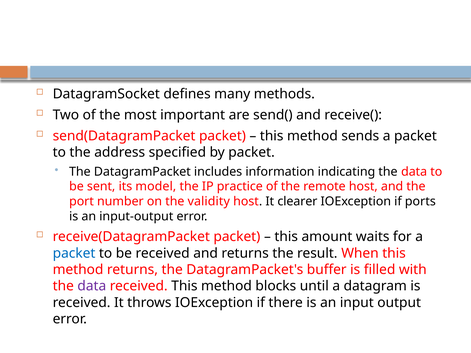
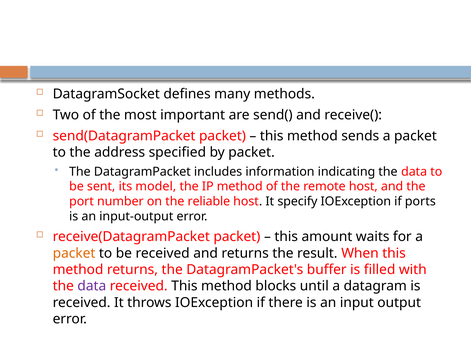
IP practice: practice -> method (240, 187)
validity: validity -> reliable (209, 202)
clearer: clearer -> specify (297, 202)
packet colour: blue -> orange (74, 253)
